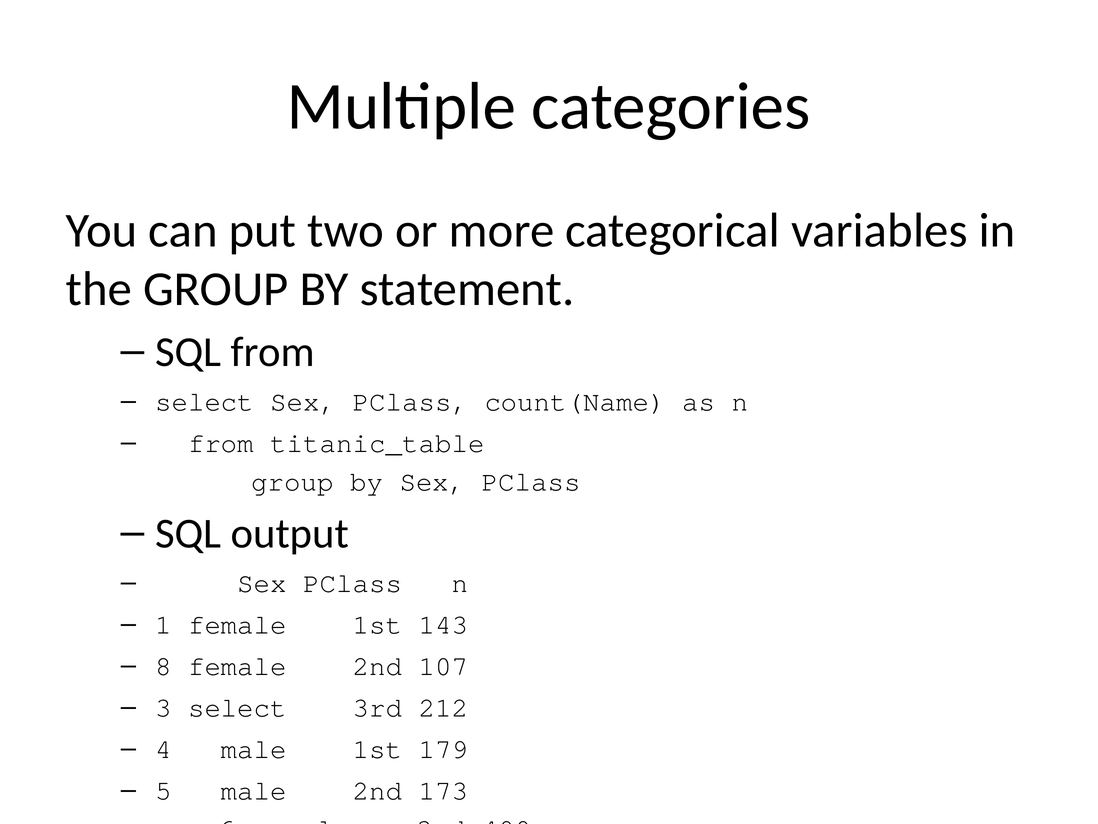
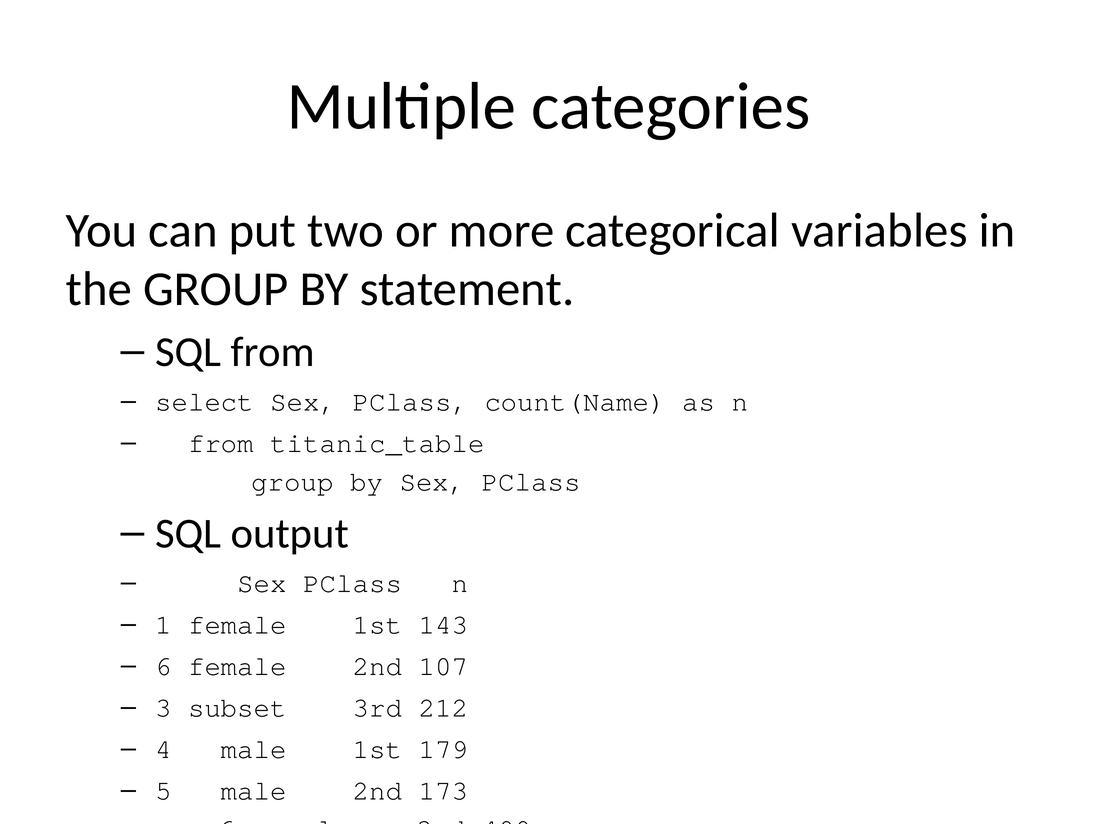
8: 8 -> 6 (163, 666)
3 select: select -> subset (237, 707)
